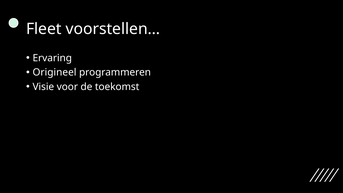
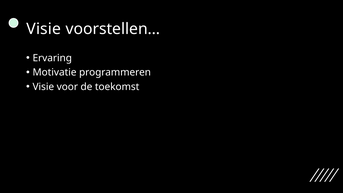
Fleet: Fleet -> Visie (44, 29)
Origineel: Origineel -> Motivatie (55, 72)
